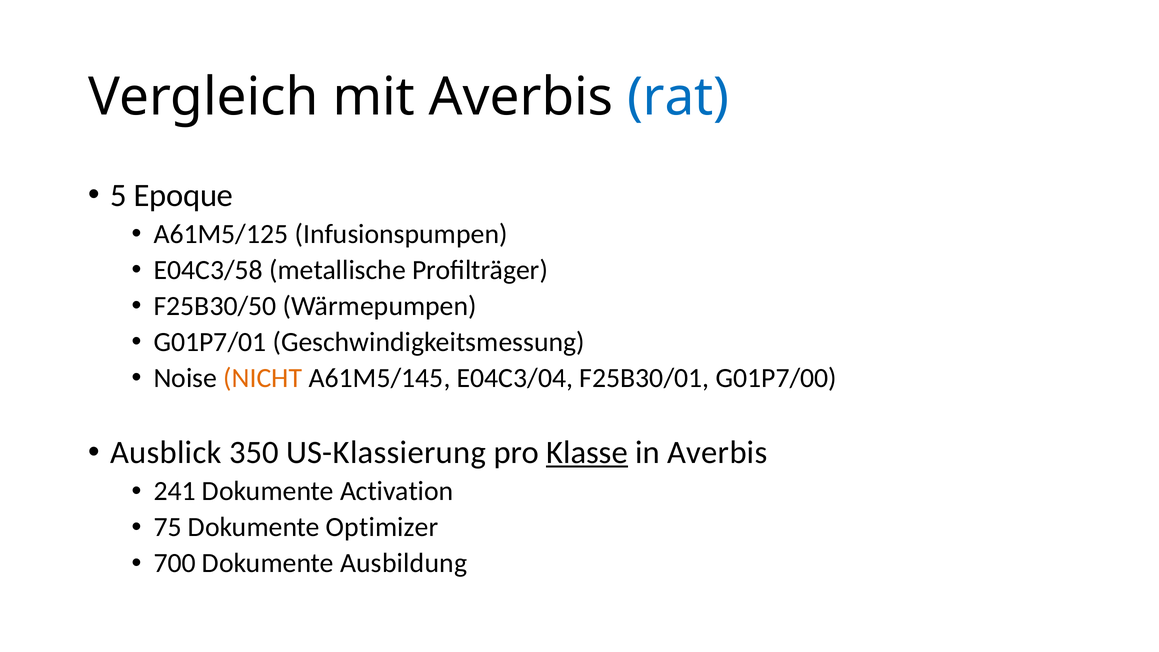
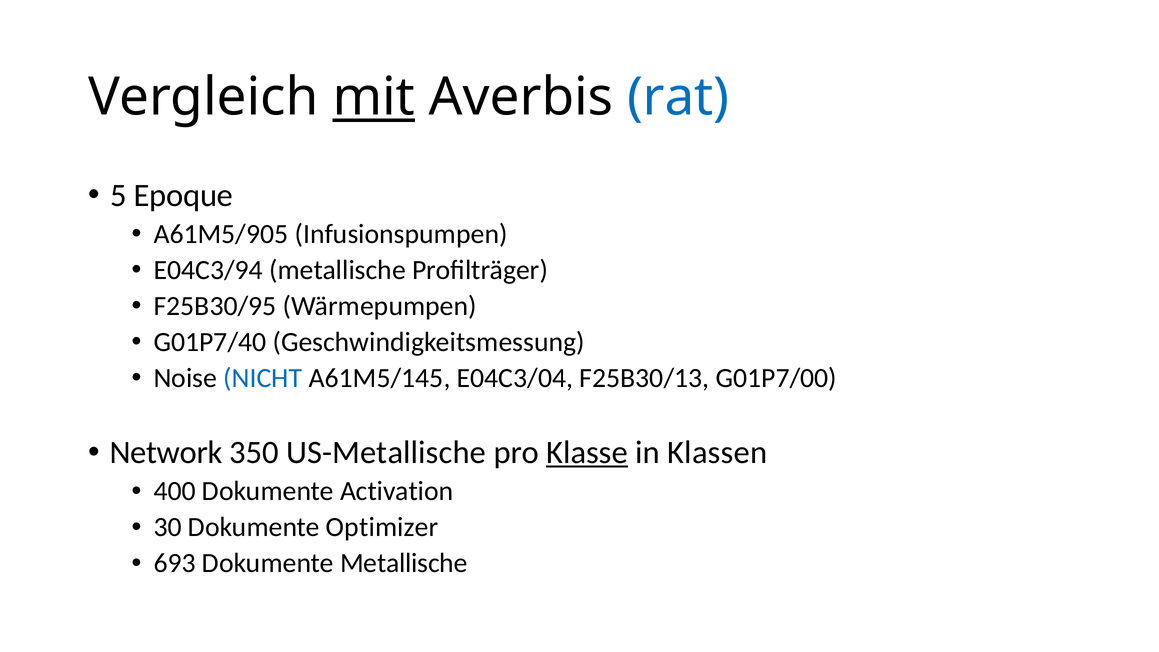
mit underline: none -> present (374, 97)
A61M5/125: A61M5/125 -> A61M5/905 (221, 234)
E04C3/58: E04C3/58 -> E04C3/94 (208, 270)
F25B30/50: F25B30/50 -> F25B30/95 (215, 306)
G01P7/01: G01P7/01 -> G01P7/40 (210, 342)
NICHT colour: orange -> blue (263, 378)
F25B30/01: F25B30/01 -> F25B30/13 (644, 378)
Ausblick: Ausblick -> Network (166, 453)
US-Klassierung: US-Klassierung -> US-Metallische (386, 453)
in Averbis: Averbis -> Klassen (717, 453)
241: 241 -> 400 (175, 491)
75: 75 -> 30 (168, 527)
700: 700 -> 693 (175, 563)
Dokumente Ausbildung: Ausbildung -> Metallische (404, 563)
